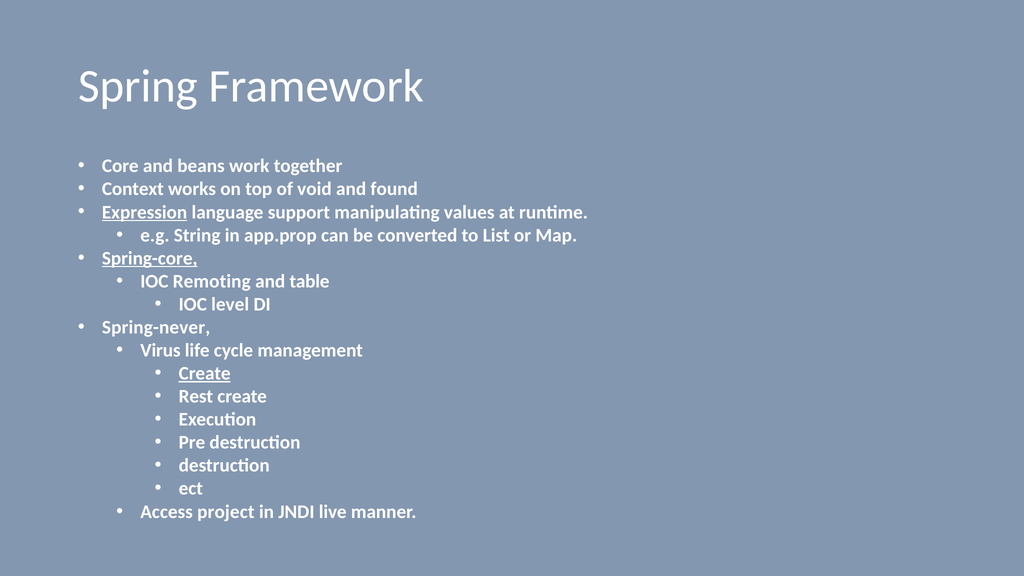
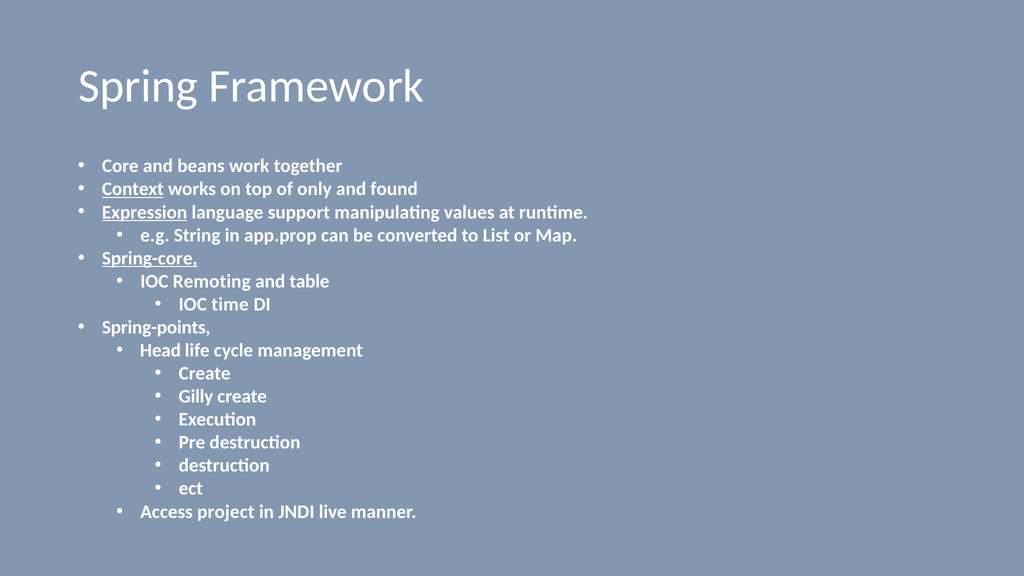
Context underline: none -> present (133, 189)
void: void -> only (315, 189)
level: level -> time (230, 304)
Spring-never: Spring-never -> Spring-points (156, 327)
Virus: Virus -> Head (160, 350)
Create underline: present -> none (205, 373)
Rest: Rest -> Gilly (196, 396)
